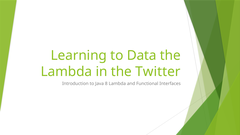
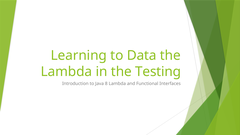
Twitter: Twitter -> Testing (158, 72)
